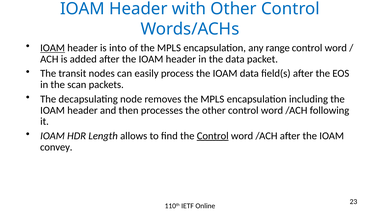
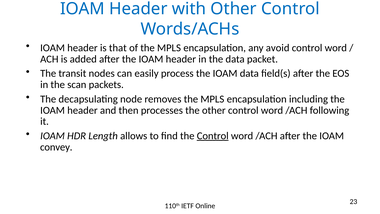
IOAM underline: present -> none (53, 48)
into: into -> that (118, 48)
range: range -> avoid (278, 48)
